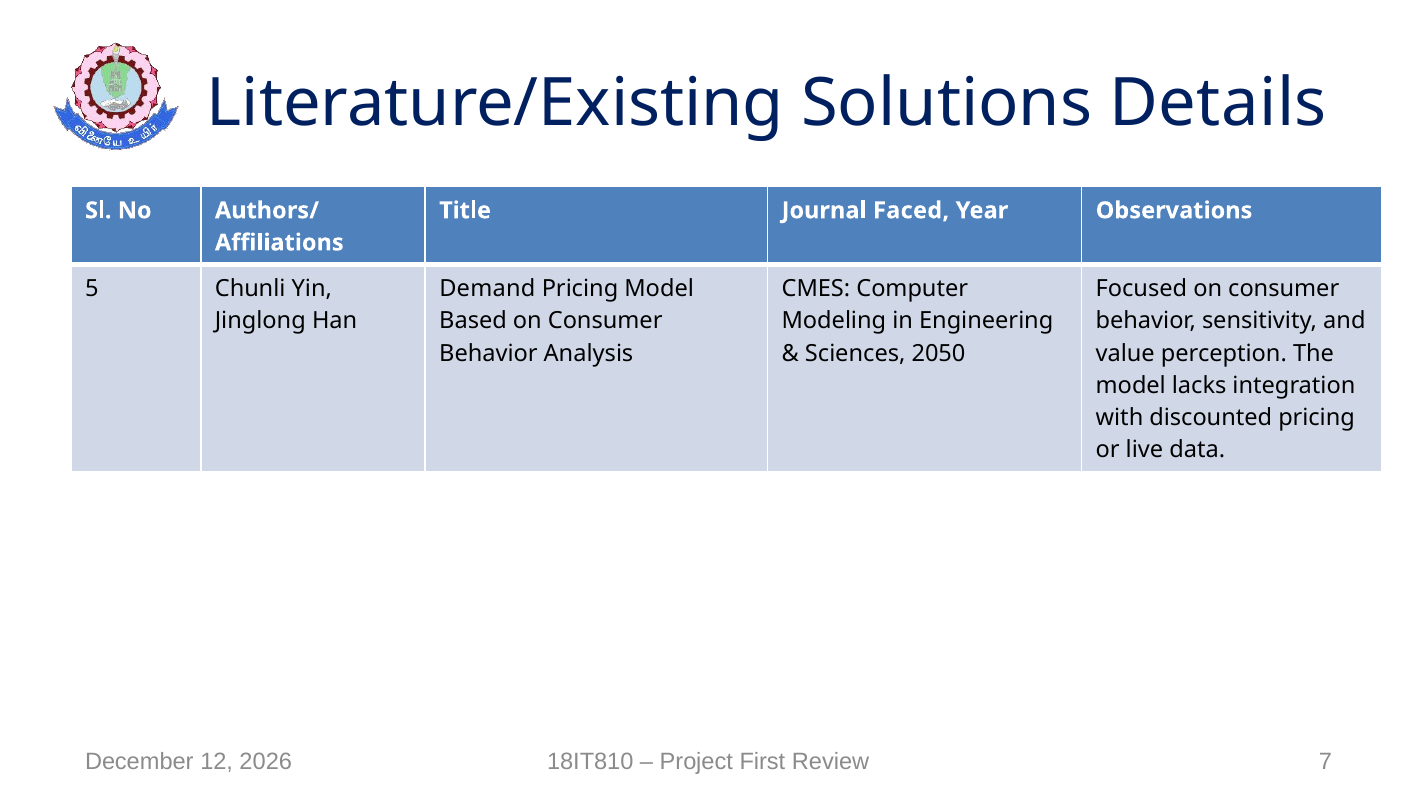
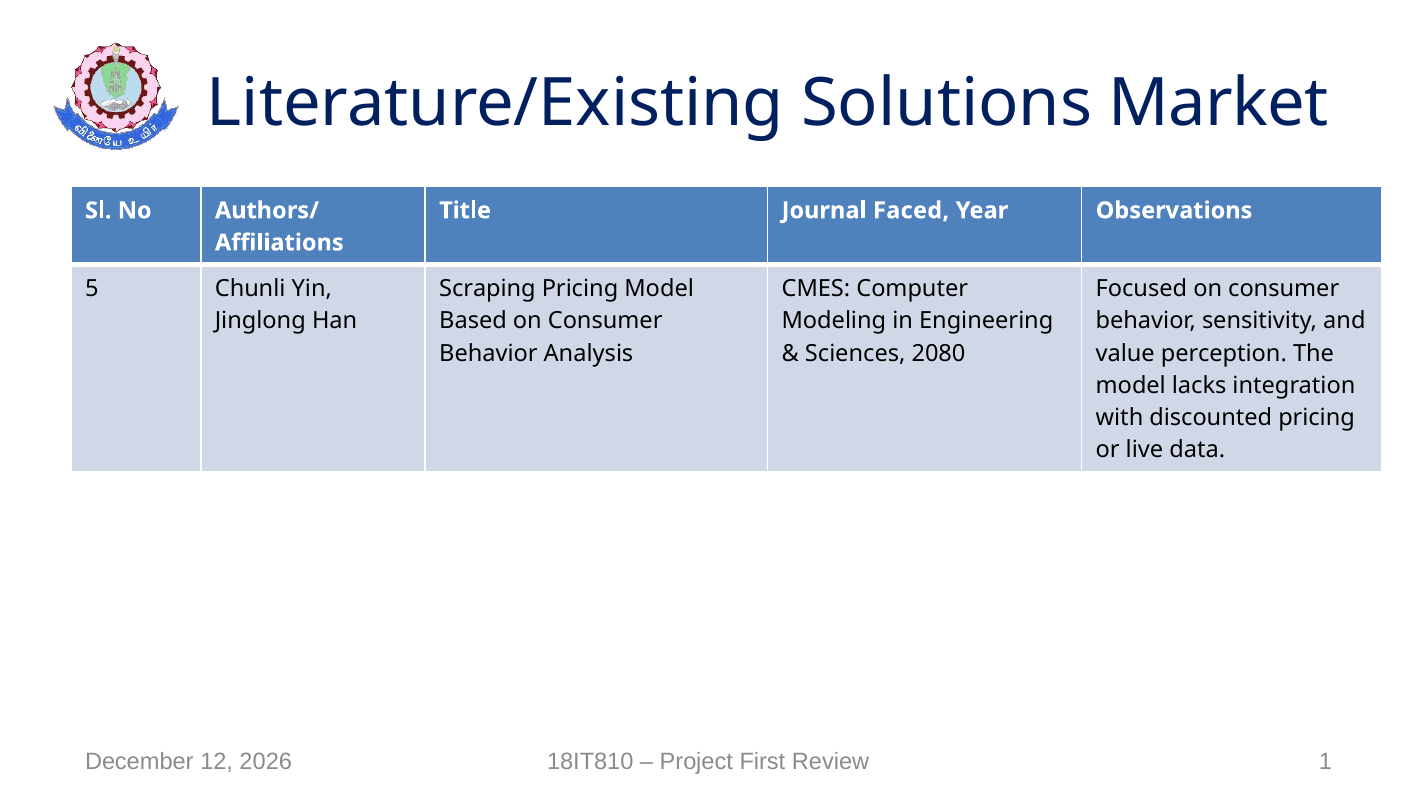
Details: Details -> Market (1219, 103)
Demand: Demand -> Scraping (487, 289)
2050: 2050 -> 2080 (939, 353)
7: 7 -> 1 (1326, 762)
